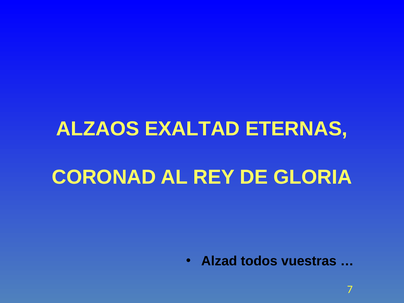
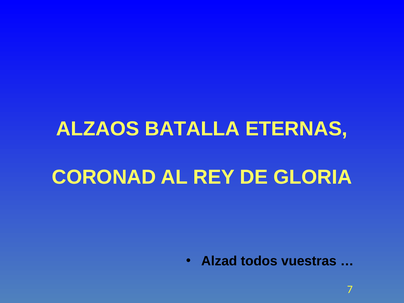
EXALTAD: EXALTAD -> BATALLA (192, 129)
